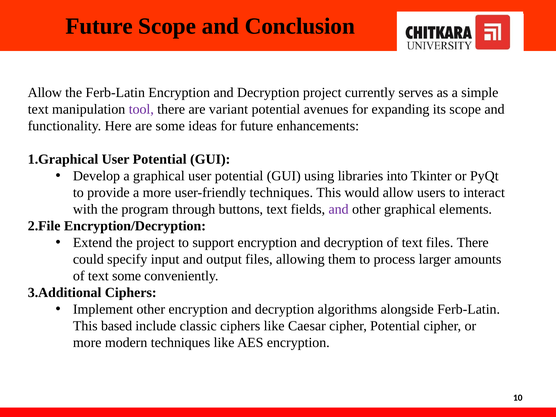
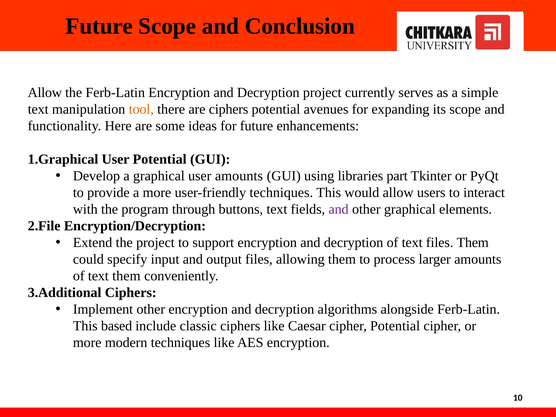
tool colour: purple -> orange (141, 109)
are variant: variant -> ciphers (229, 109)
graphical user potential: potential -> amounts (239, 176)
into: into -> part (397, 176)
files There: There -> Them (473, 243)
text some: some -> them (126, 276)
